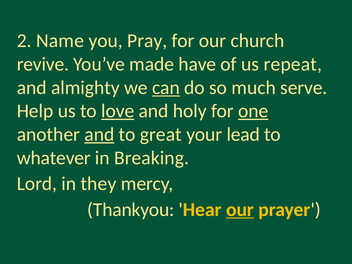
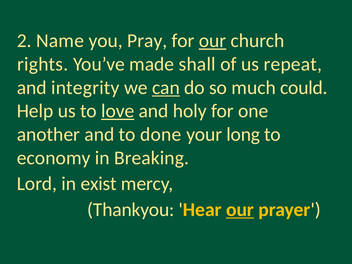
our underline: none -> present (213, 41)
revive: revive -> rights (43, 64)
have: have -> shall (197, 64)
almighty: almighty -> integrity (85, 88)
serve: serve -> could (304, 88)
one underline: present -> none (253, 111)
and underline: present -> none (99, 134)
great: great -> done (161, 134)
lead: lead -> long (243, 134)
whatever: whatever -> economy (54, 158)
they: they -> exist (99, 184)
